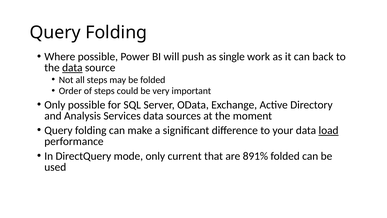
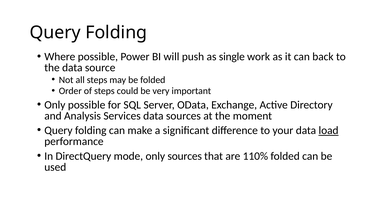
data underline: present -> none (72, 68)
only current: current -> sources (185, 156)
891%: 891% -> 110% (255, 156)
